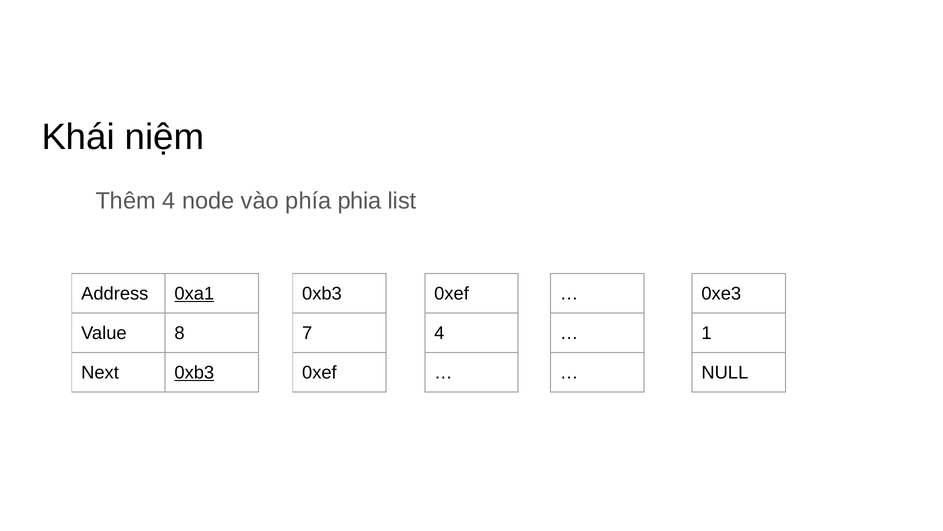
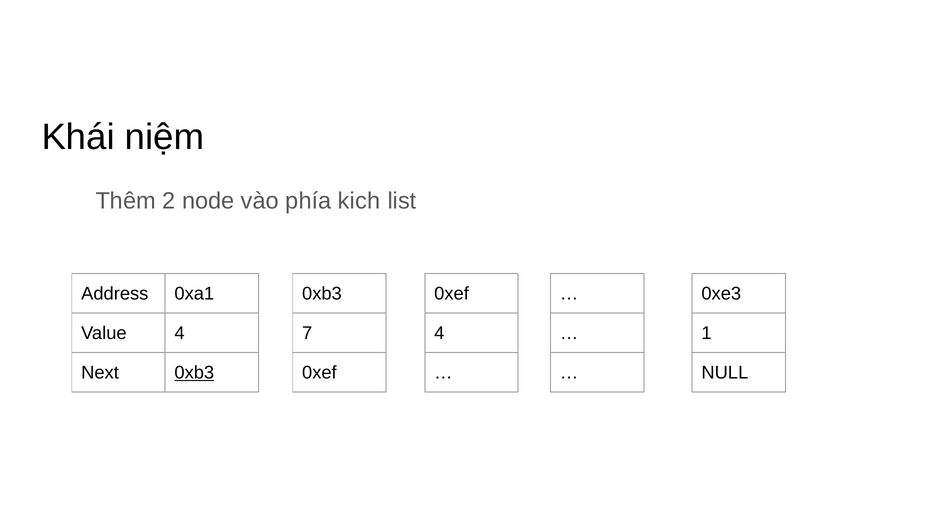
Thêm 4: 4 -> 2 (169, 201)
phia: phia -> kich (359, 201)
0xa1 underline: present -> none (194, 293)
Value 8: 8 -> 4 (180, 333)
